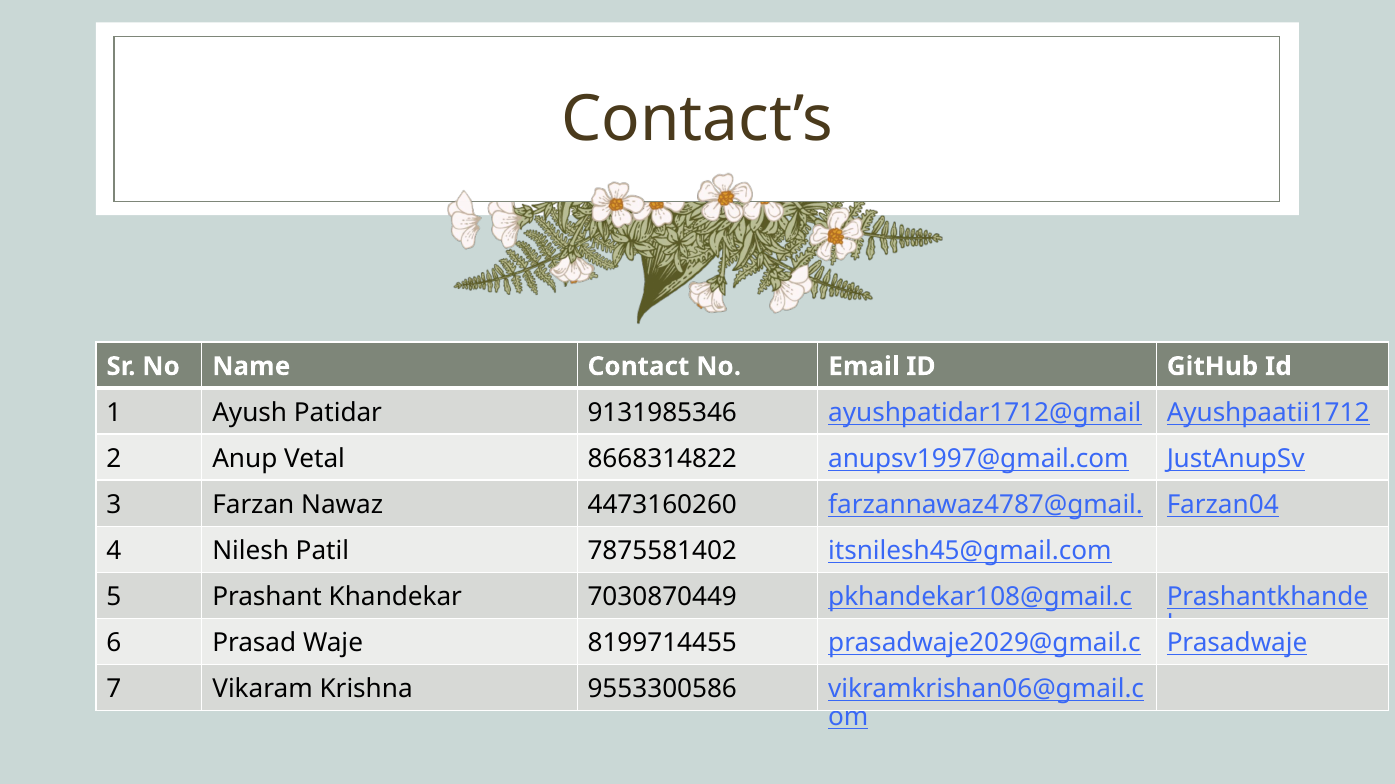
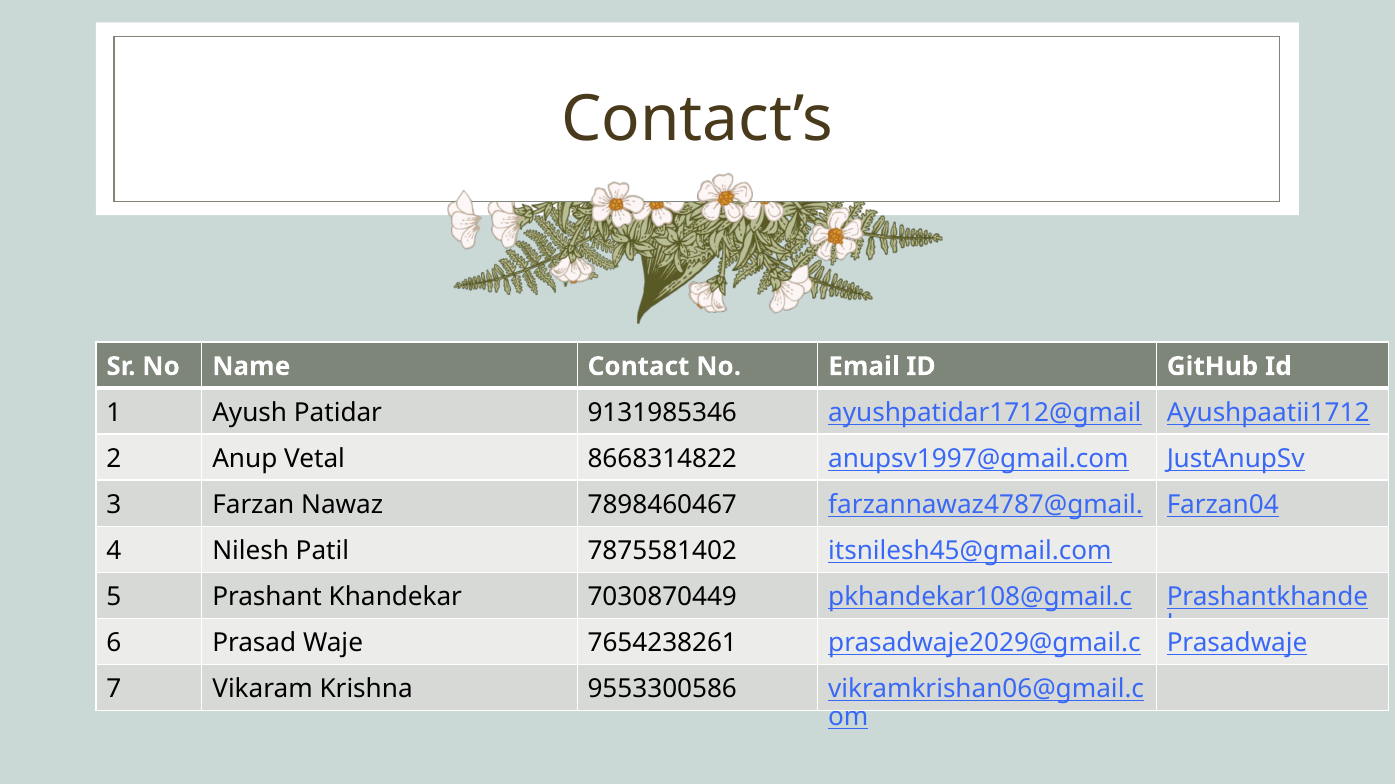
4473160260: 4473160260 -> 7898460467 (662, 505)
8199714455: 8199714455 -> 7654238261 (662, 643)
